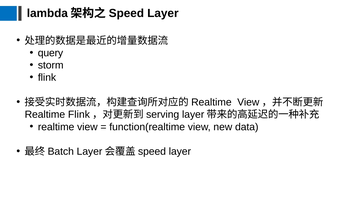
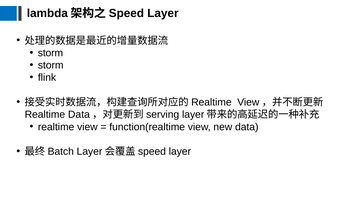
query: query -> storm (50, 53)
Realtime Flink: Flink -> Data (79, 115)
